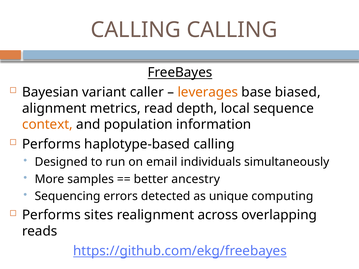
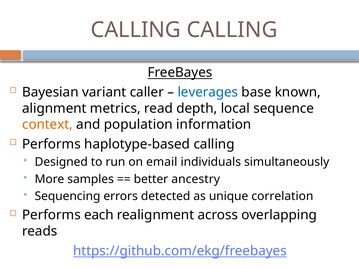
leverages colour: orange -> blue (208, 92)
biased: biased -> known (298, 92)
computing: computing -> correlation (282, 196)
sites: sites -> each (99, 215)
